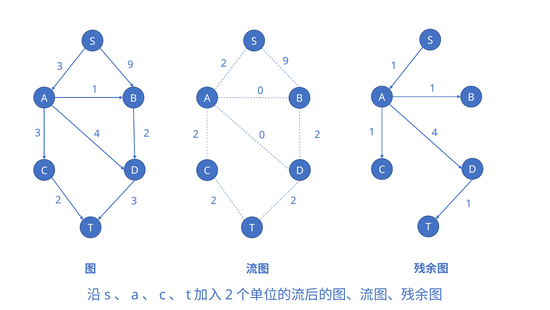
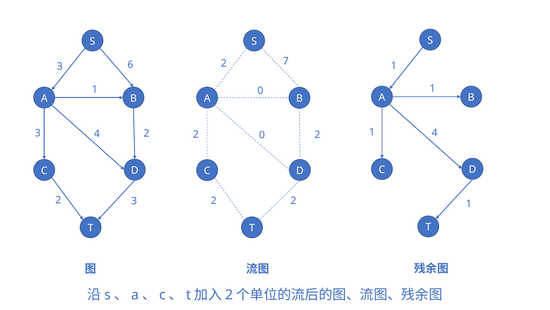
2 9: 9 -> 7 (286, 61)
3 9: 9 -> 6 (130, 65)
